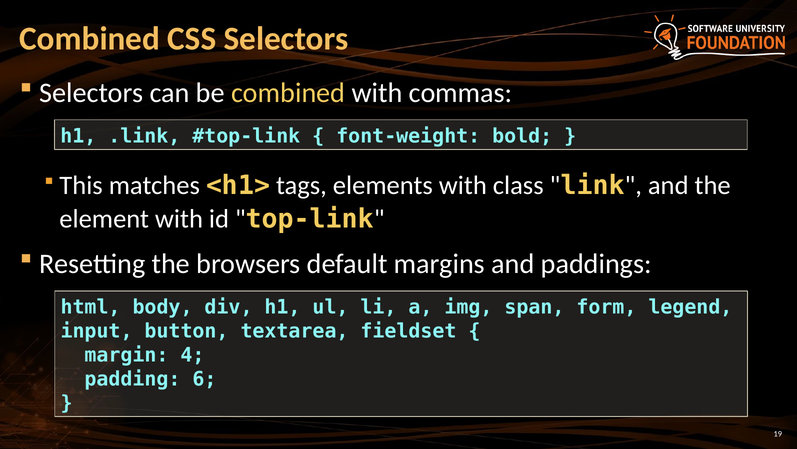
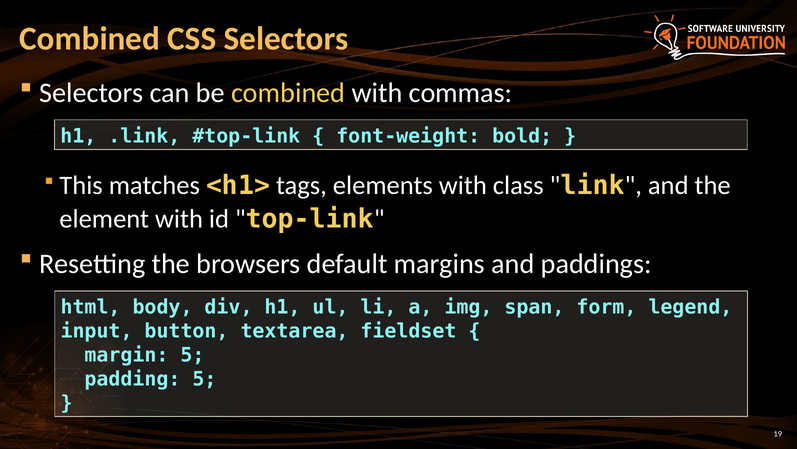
margin 4: 4 -> 5 (192, 355)
padding 6: 6 -> 5 (204, 379)
